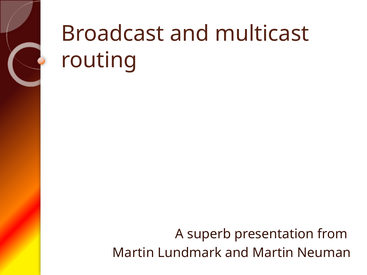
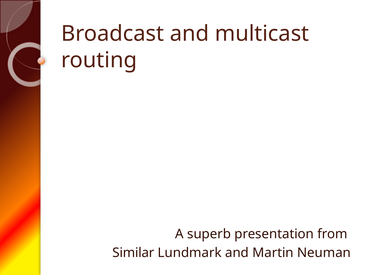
Martin: Martin -> Similar (133, 253)
